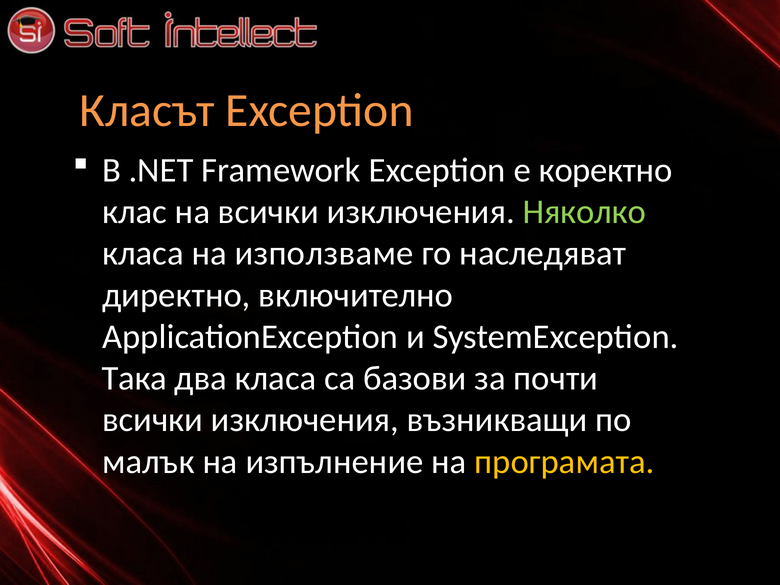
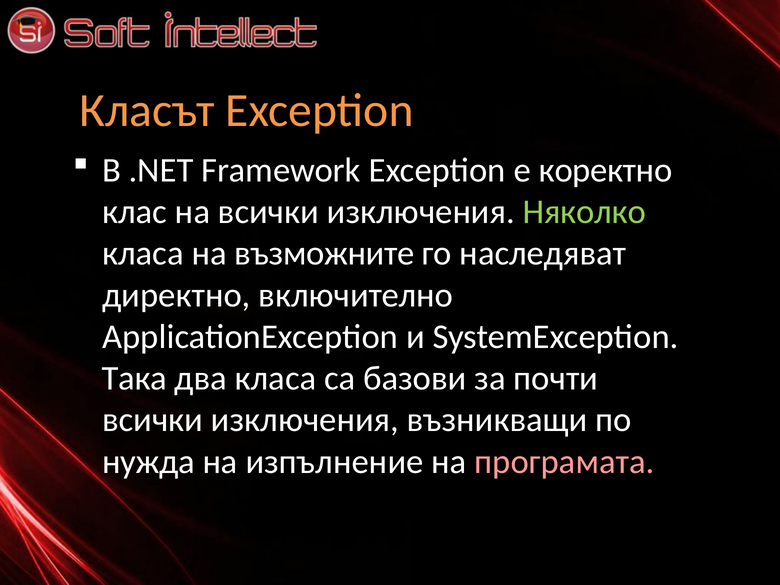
използваме: използваме -> възможните (324, 253)
малък: малък -> нужда (149, 462)
програмата colour: yellow -> pink (564, 462)
